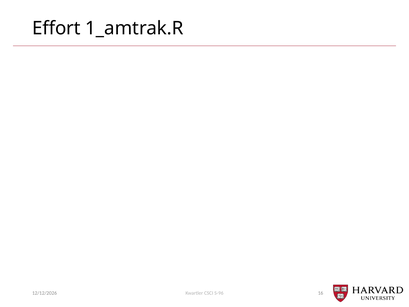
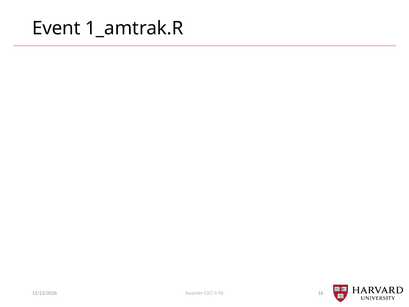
Effort: Effort -> Event (56, 28)
